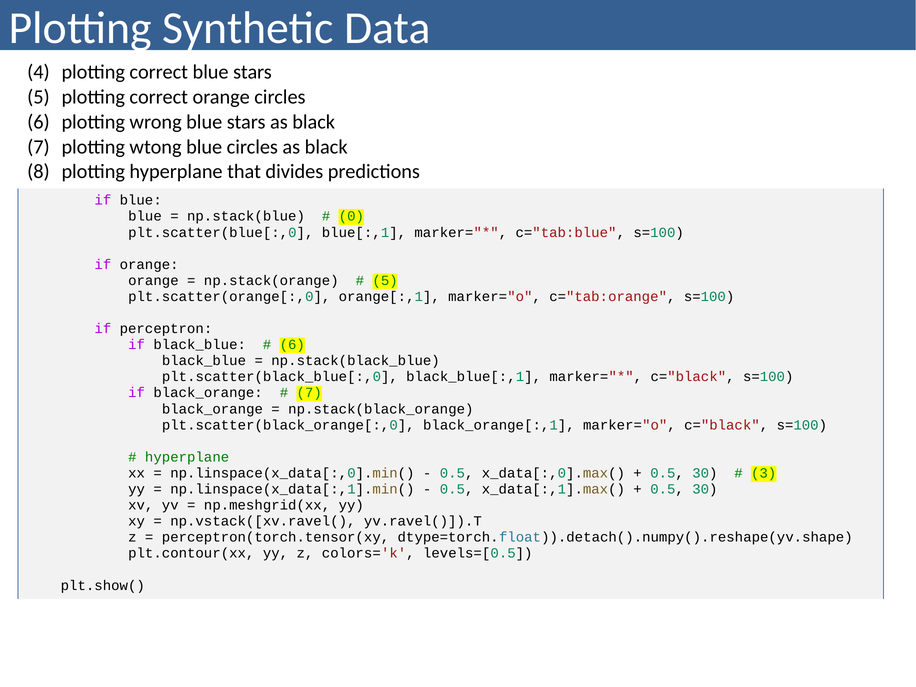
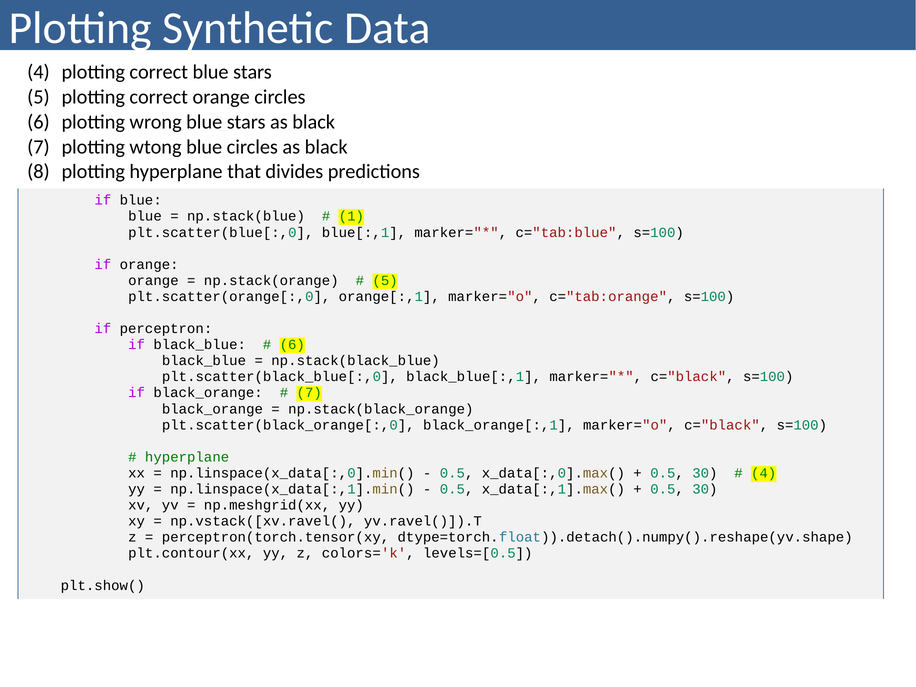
0: 0 -> 1 (351, 216)
3: 3 -> 4 (764, 473)
